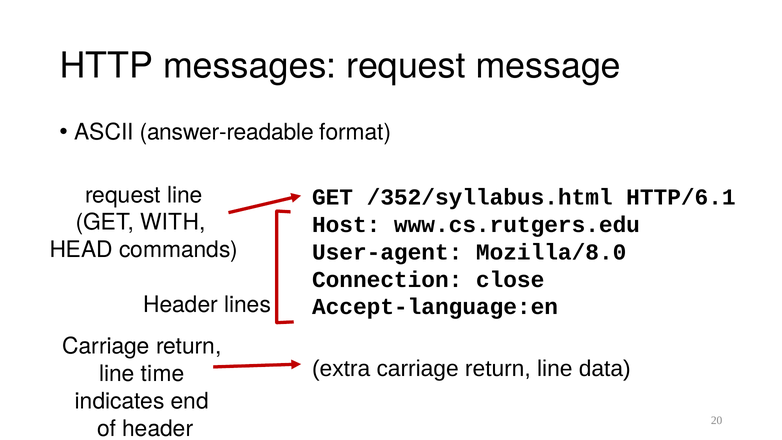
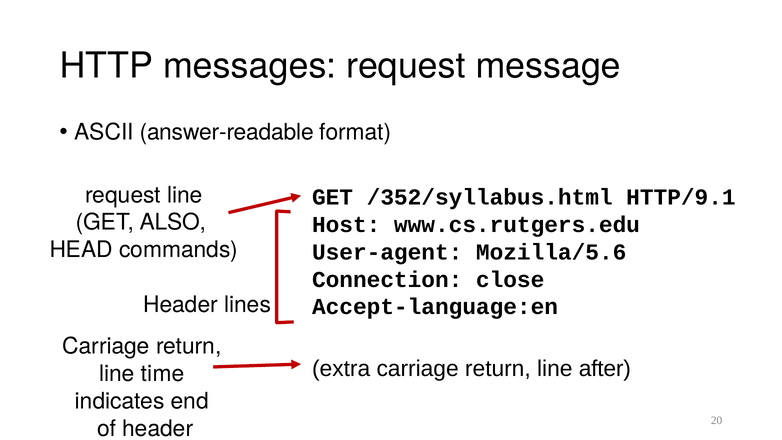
HTTP/6.1: HTTP/6.1 -> HTTP/9.1 (681, 197)
WITH: WITH -> ALSO (173, 222)
Mozilla/8.0: Mozilla/8.0 -> Mozilla/5.6 (551, 252)
data: data -> after (605, 369)
